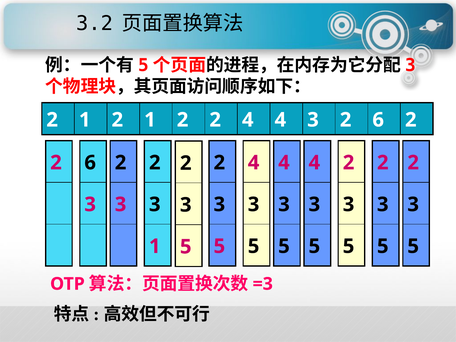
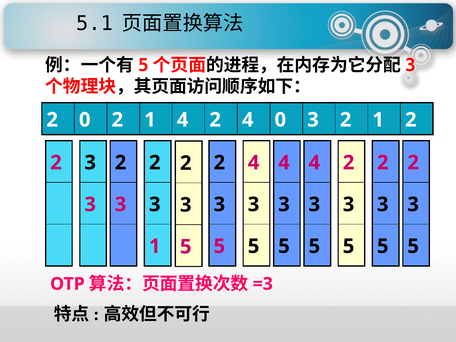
3.2: 3.2 -> 5.1 (95, 23)
1: 1 -> 0 (85, 120)
2: 2 -> 4 (183, 120)
4 4: 4 -> 0 (280, 120)
3 2 6: 6 -> 1 (378, 120)
6: 6 -> 3 (90, 163)
